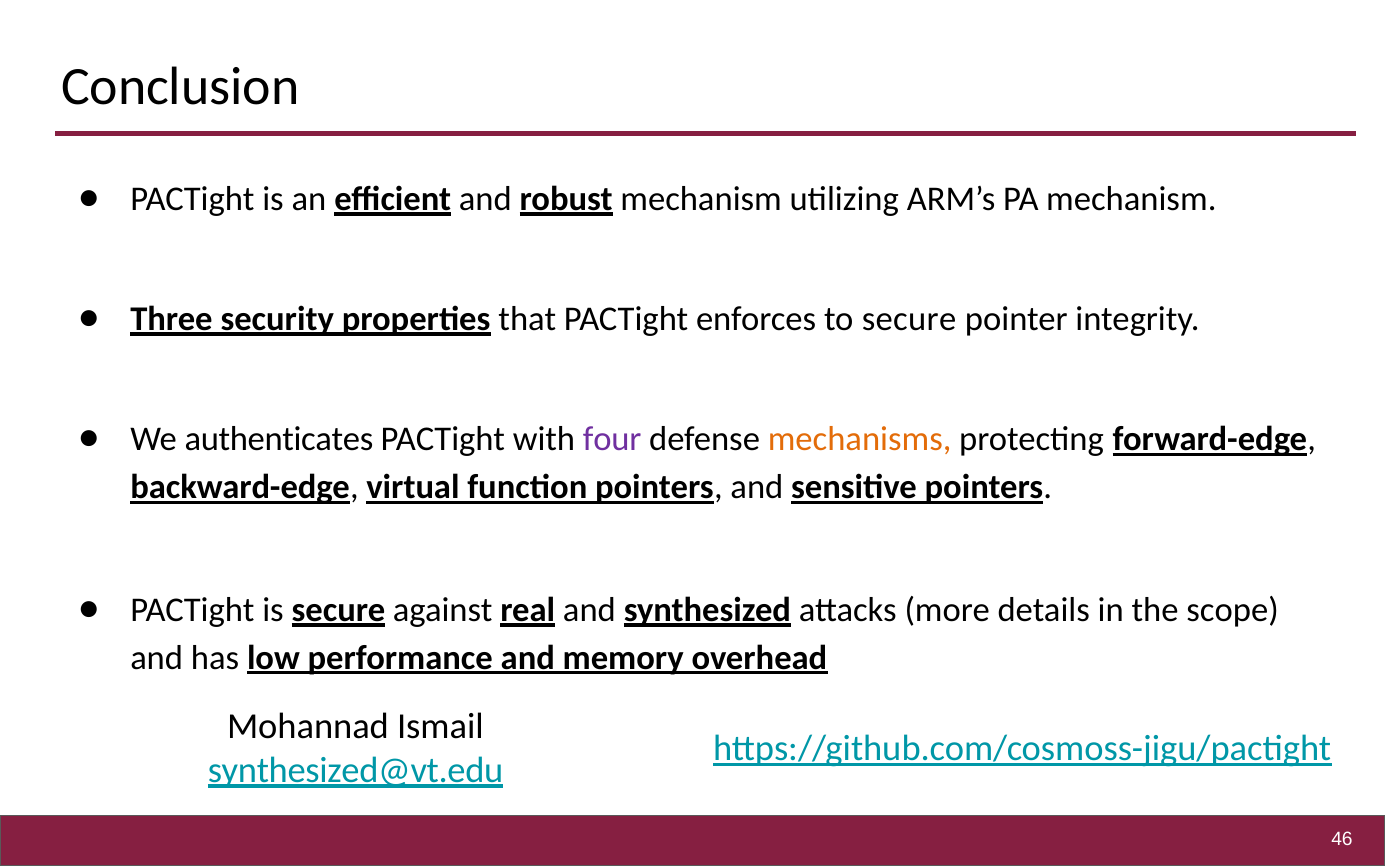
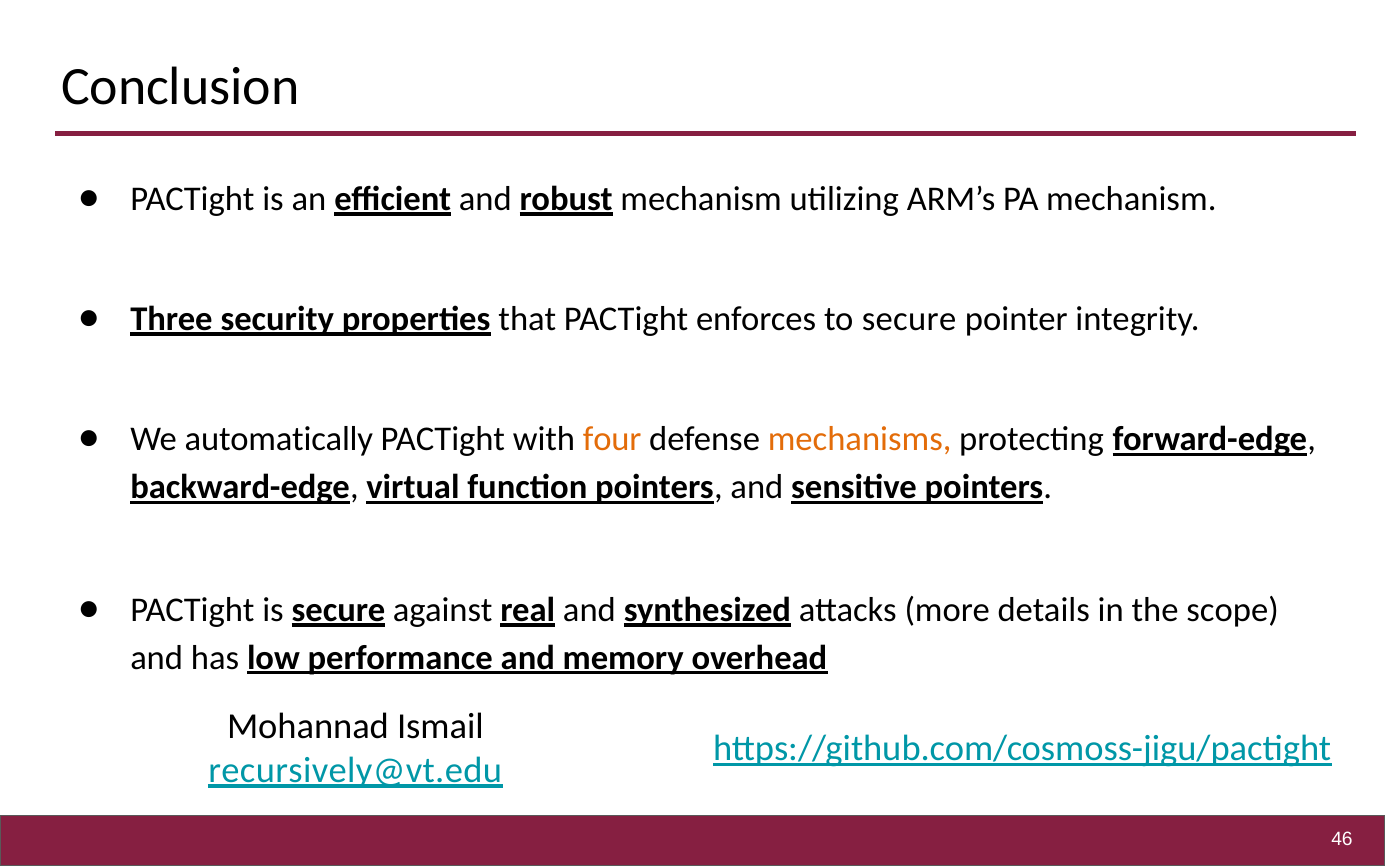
authenticates: authenticates -> automatically (279, 439)
four colour: purple -> orange (612, 439)
synthesized@vt.edu: synthesized@vt.edu -> recursively@vt.edu (355, 770)
